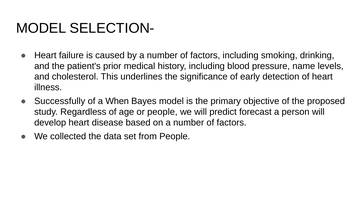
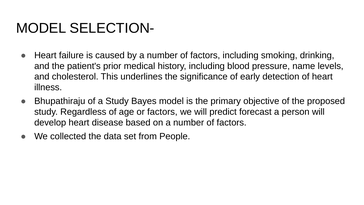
Successfully: Successfully -> Bhupathiraju (60, 101)
a When: When -> Study (117, 101)
or people: people -> factors (162, 112)
